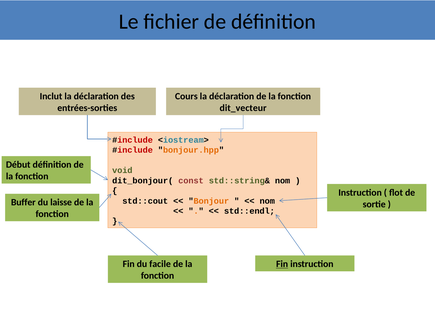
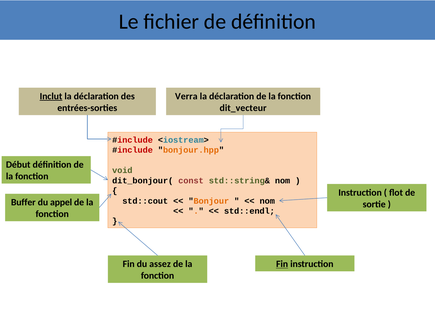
Inclut underline: none -> present (51, 96)
Cours: Cours -> Verra (186, 96)
laisse: laisse -> appel (61, 203)
facile: facile -> assez (160, 264)
